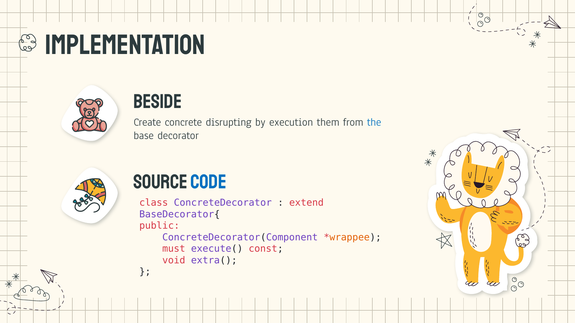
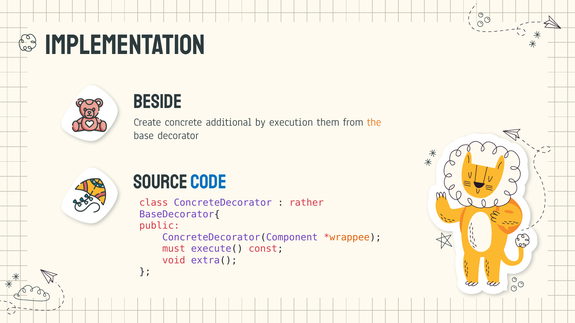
disrupting: disrupting -> additional (229, 122)
the colour: blue -> orange (374, 122)
extend: extend -> rather (306, 203)
